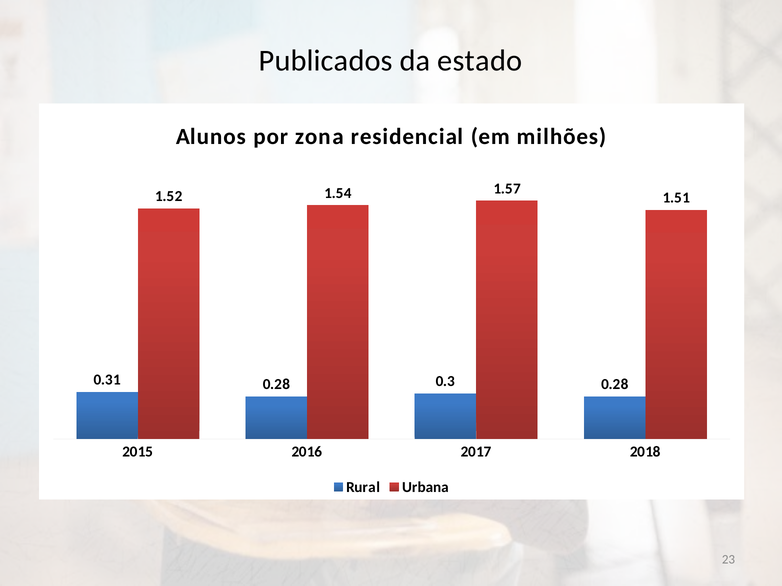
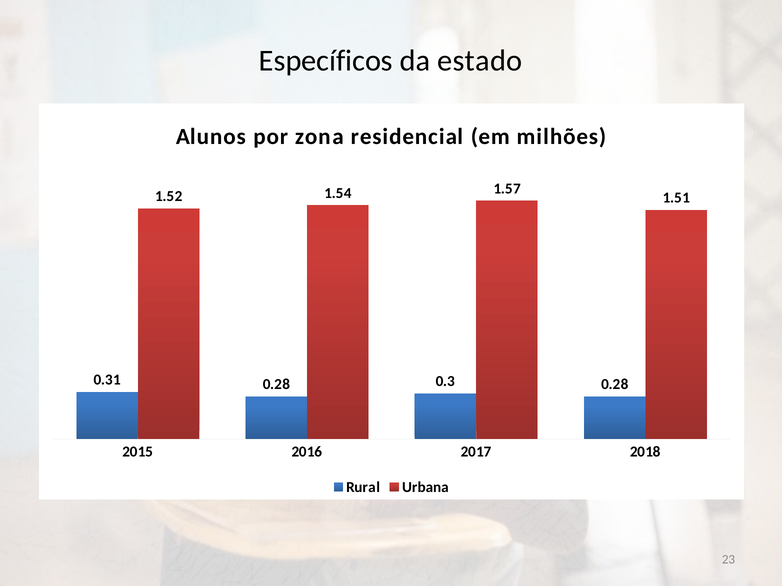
Publicados: Publicados -> Específicos (326, 61)
